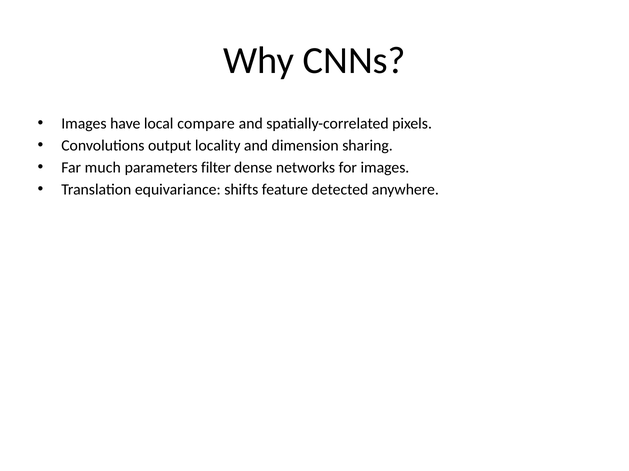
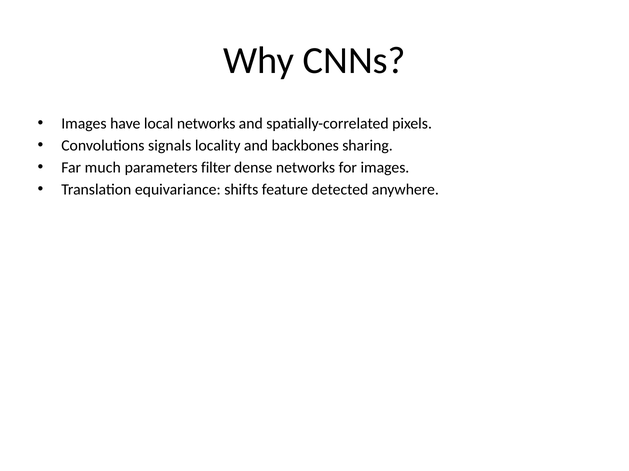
local compare: compare -> networks (206, 124)
output: output -> signals (170, 146)
dimension: dimension -> backbones (305, 146)
